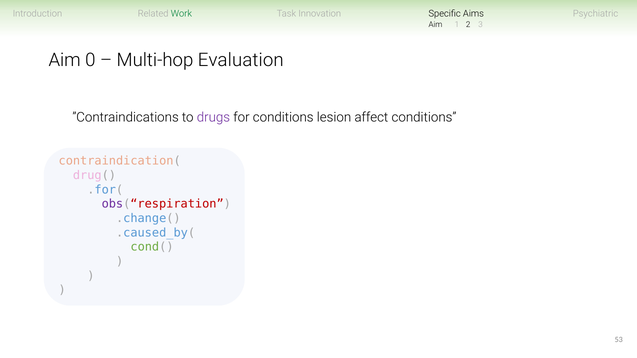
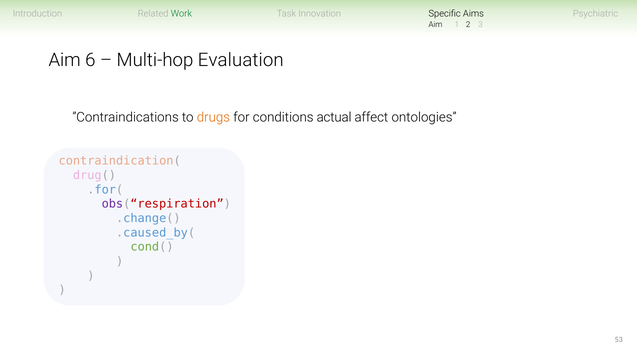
0: 0 -> 6 (90, 60)
drugs colour: purple -> orange (213, 117)
lesion: lesion -> actual (334, 117)
affect conditions: conditions -> ontologies (424, 117)
